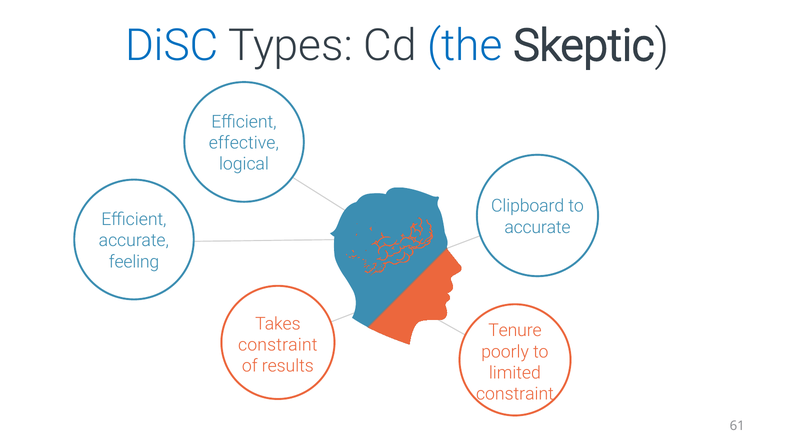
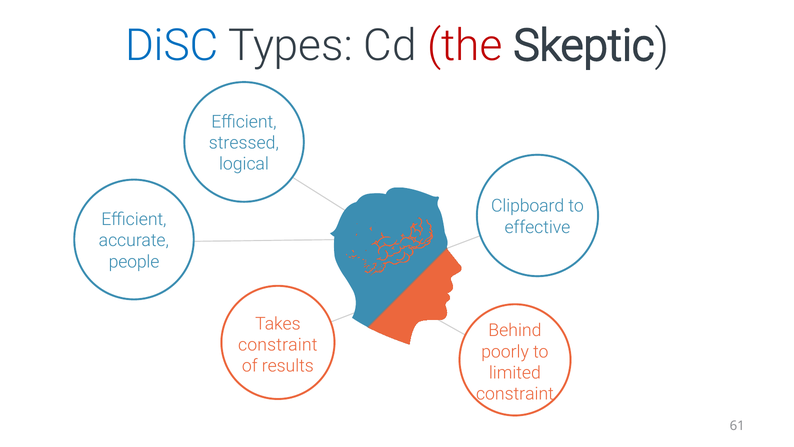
the colour: blue -> red (465, 46)
effective: effective -> stressed (244, 143)
accurate: accurate -> effective (537, 227)
feeling: feeling -> people (134, 261)
Tenure: Tenure -> Behind (515, 330)
